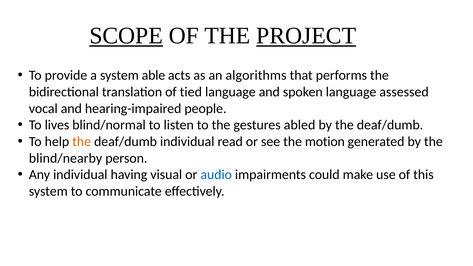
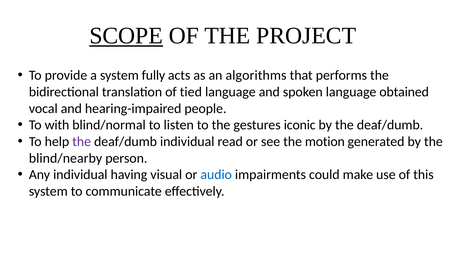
PROJECT underline: present -> none (306, 36)
able: able -> fully (153, 75)
assessed: assessed -> obtained (404, 92)
lives: lives -> with (57, 125)
abled: abled -> iconic (300, 125)
the colour: orange -> purple (82, 142)
